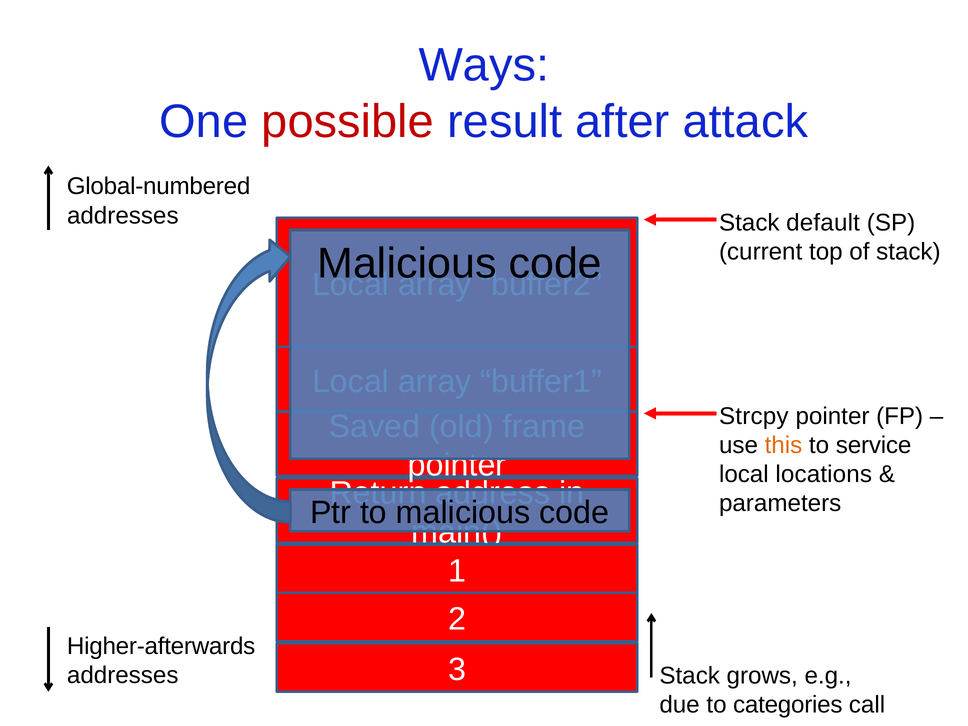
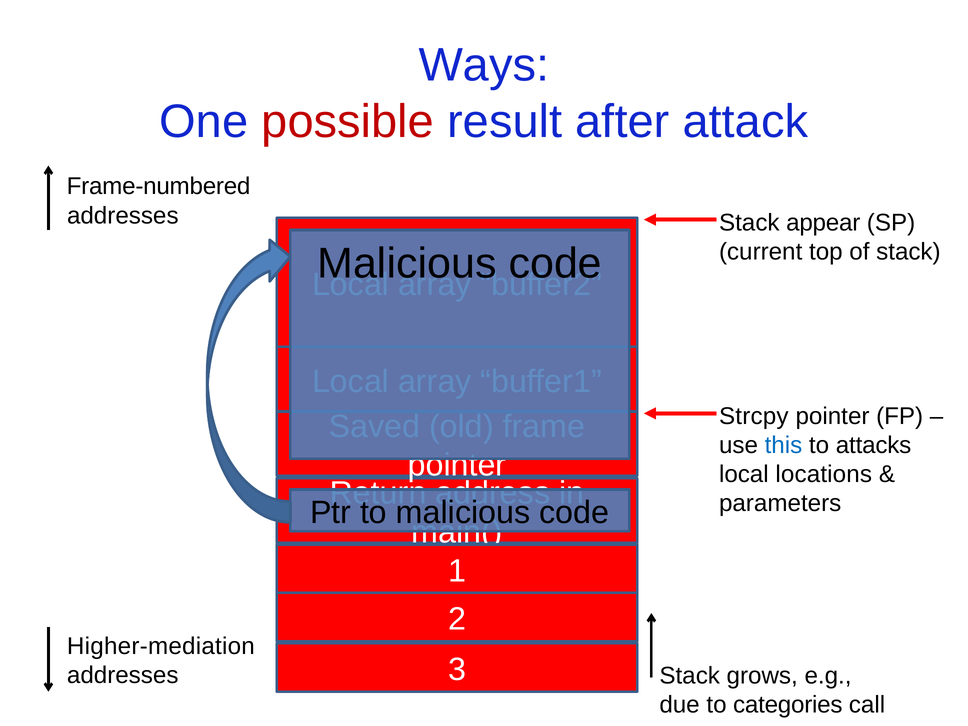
Global-numbered: Global-numbered -> Frame-numbered (159, 186)
default: default -> appear (823, 223)
this colour: orange -> blue (783, 445)
service: service -> attacks (874, 445)
Higher-afterwards: Higher-afterwards -> Higher-mediation (161, 646)
